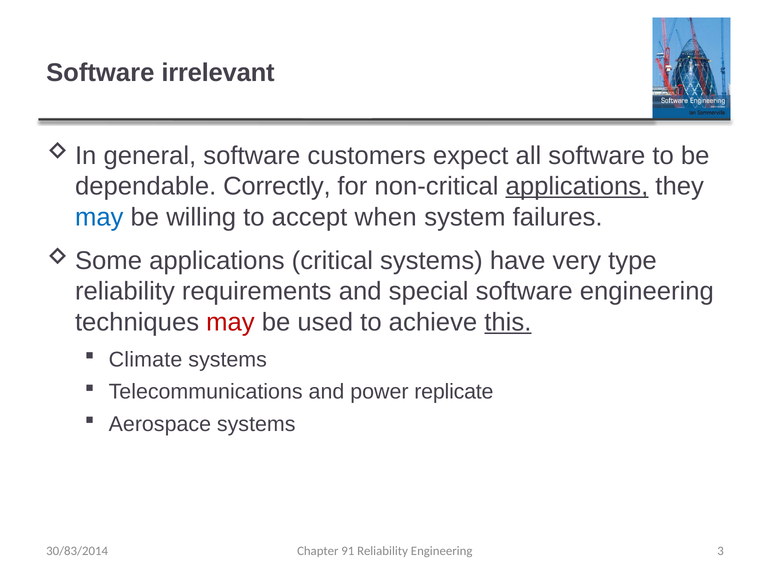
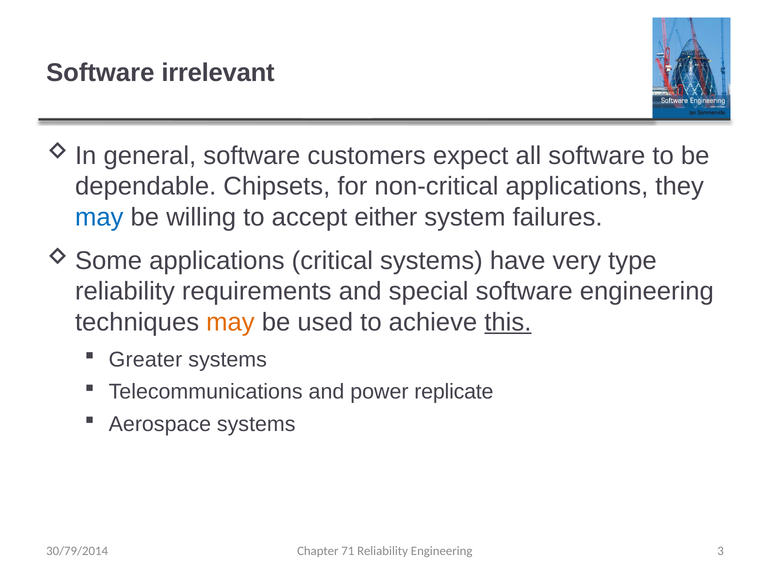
Correctly: Correctly -> Chipsets (277, 187)
applications underline: present -> none (577, 187)
when: when -> either (386, 217)
may colour: red -> orange (230, 323)
Climate: Climate -> Greater (146, 360)
30/83/2014: 30/83/2014 -> 30/79/2014 (77, 552)
91: 91 -> 71 (348, 552)
